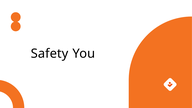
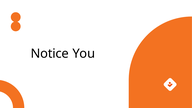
Safety: Safety -> Notice (50, 54)
